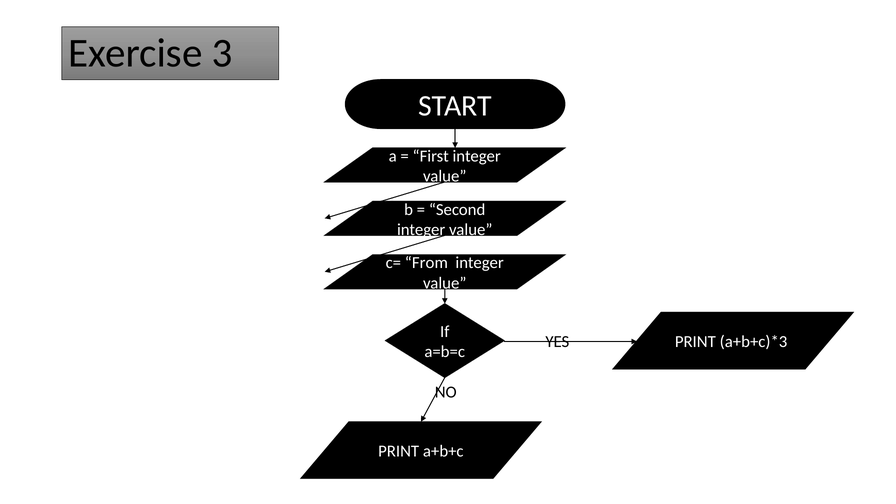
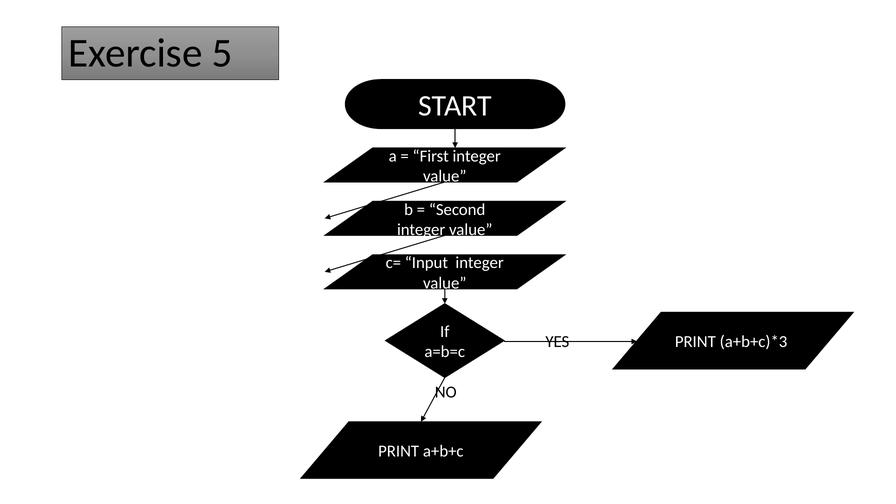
3: 3 -> 5 (222, 53)
From: From -> Input (426, 263)
